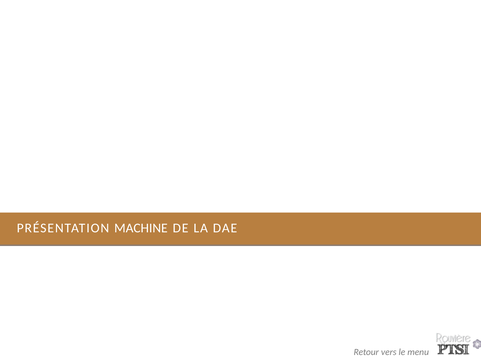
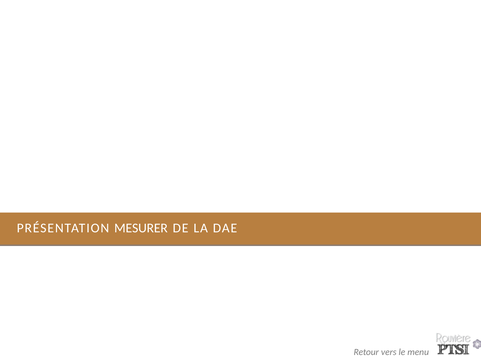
MACHINE: MACHINE -> MESURER (141, 228)
